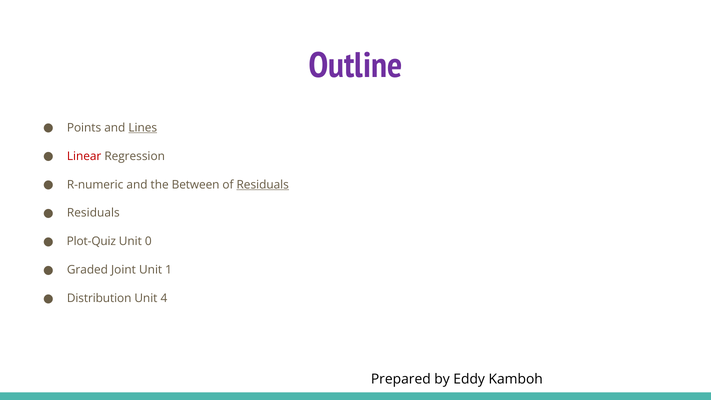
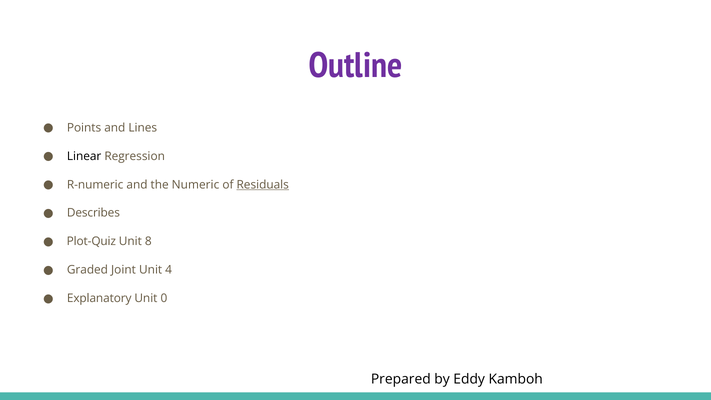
Lines underline: present -> none (143, 128)
Linear colour: red -> black (84, 156)
Between: Between -> Numeric (196, 185)
Residuals: Residuals -> Describes (93, 213)
0: 0 -> 8 (148, 241)
1: 1 -> 4 (169, 270)
Distribution: Distribution -> Explanatory (99, 298)
4: 4 -> 0 (164, 298)
